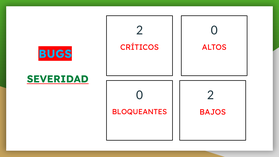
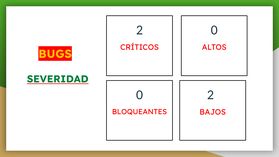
BUGS colour: light blue -> yellow (55, 54)
